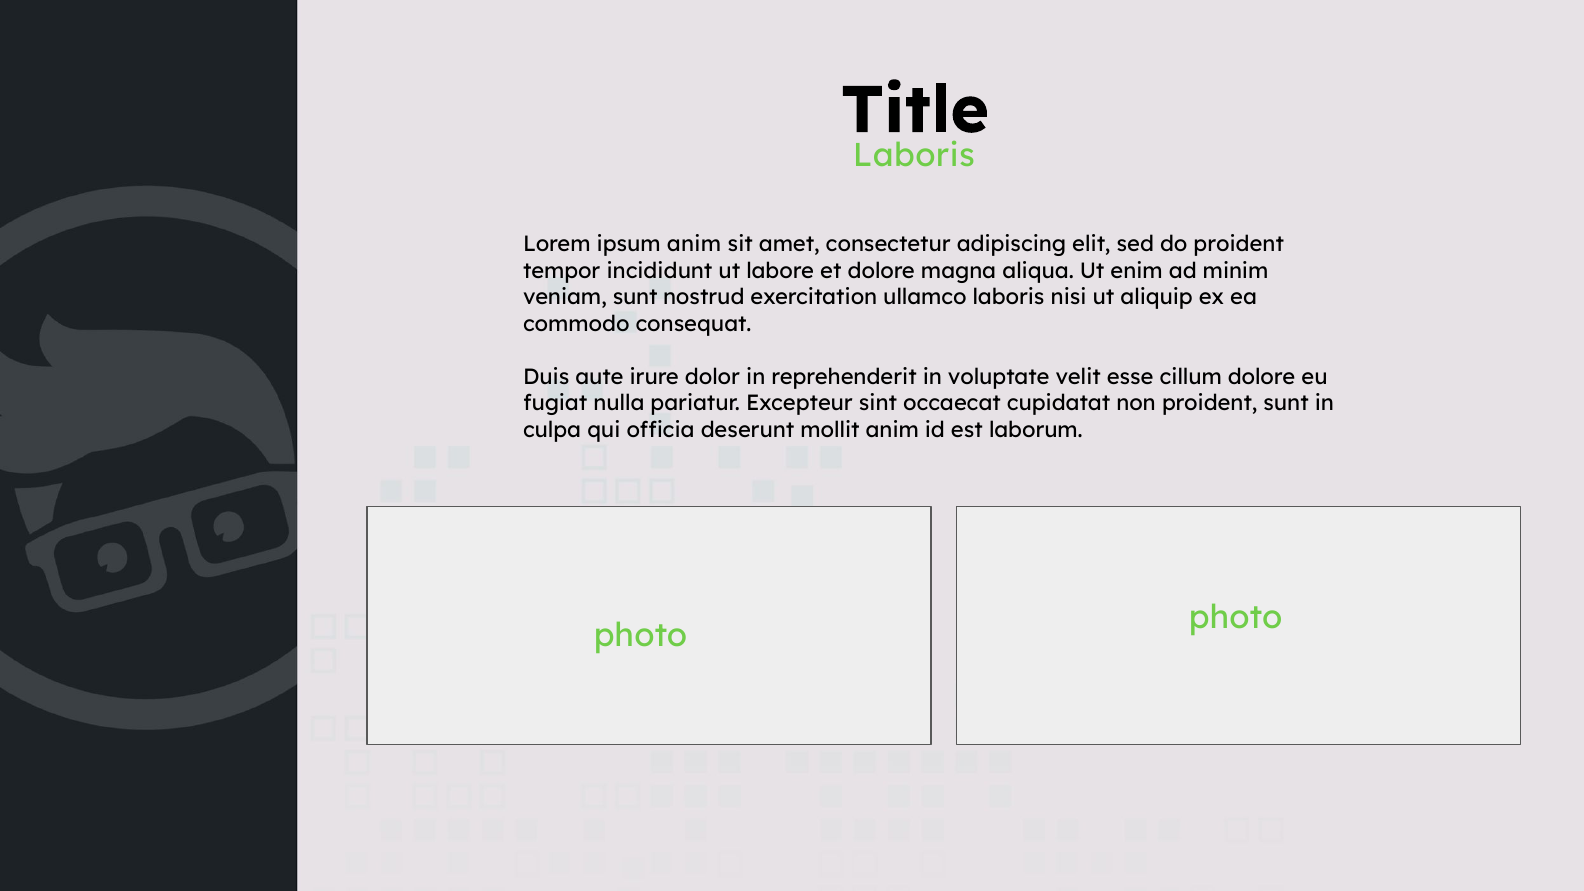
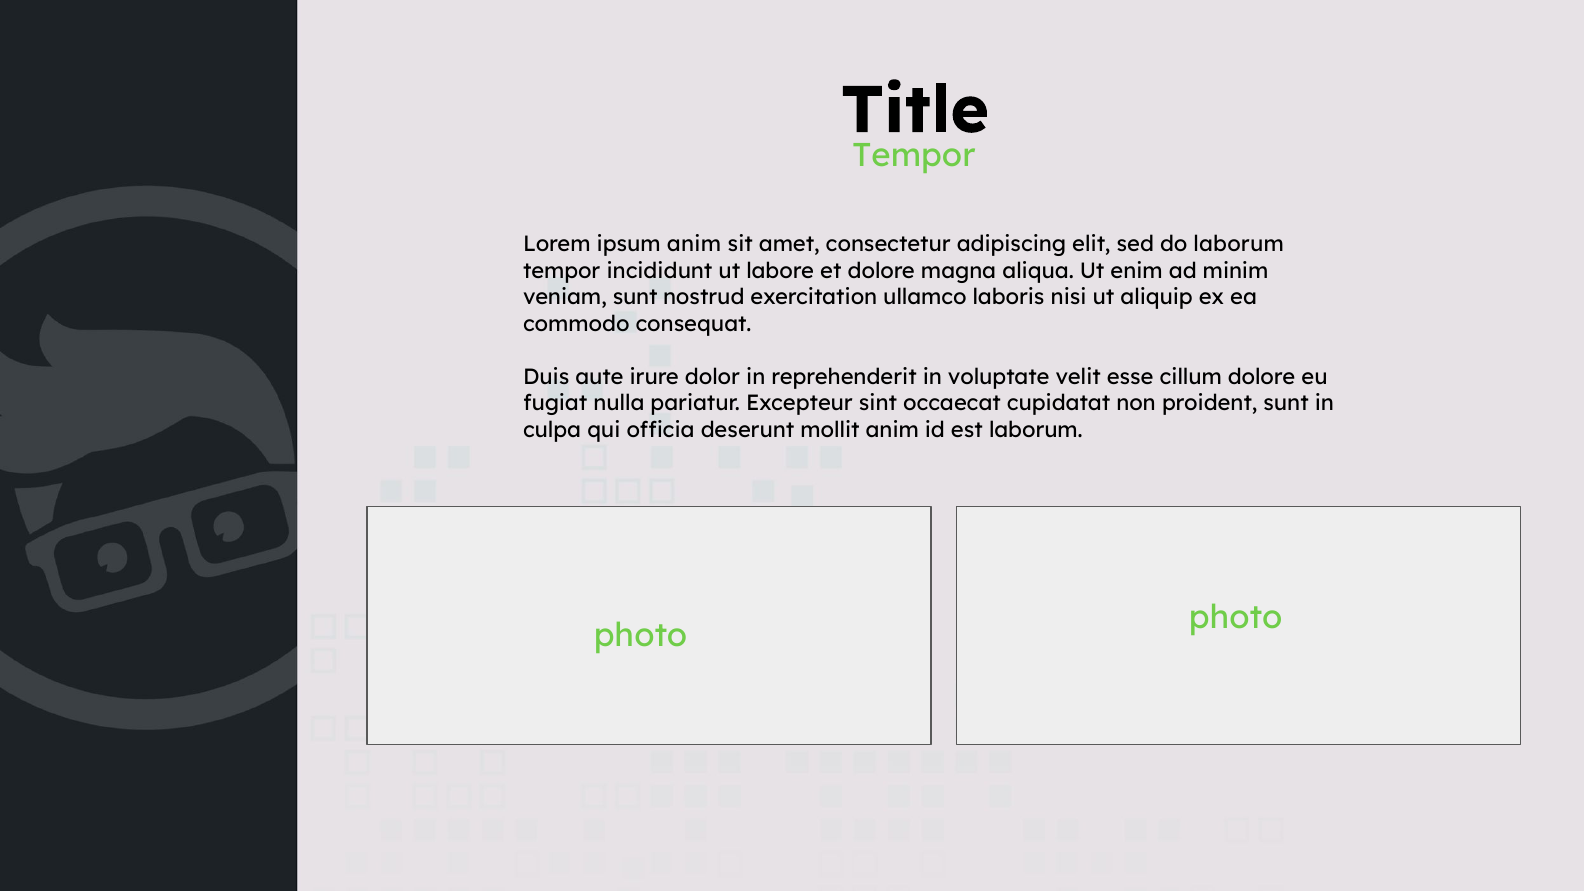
Laboris: Laboris -> Tempor (914, 156)
do proident: proident -> laborum (1239, 245)
